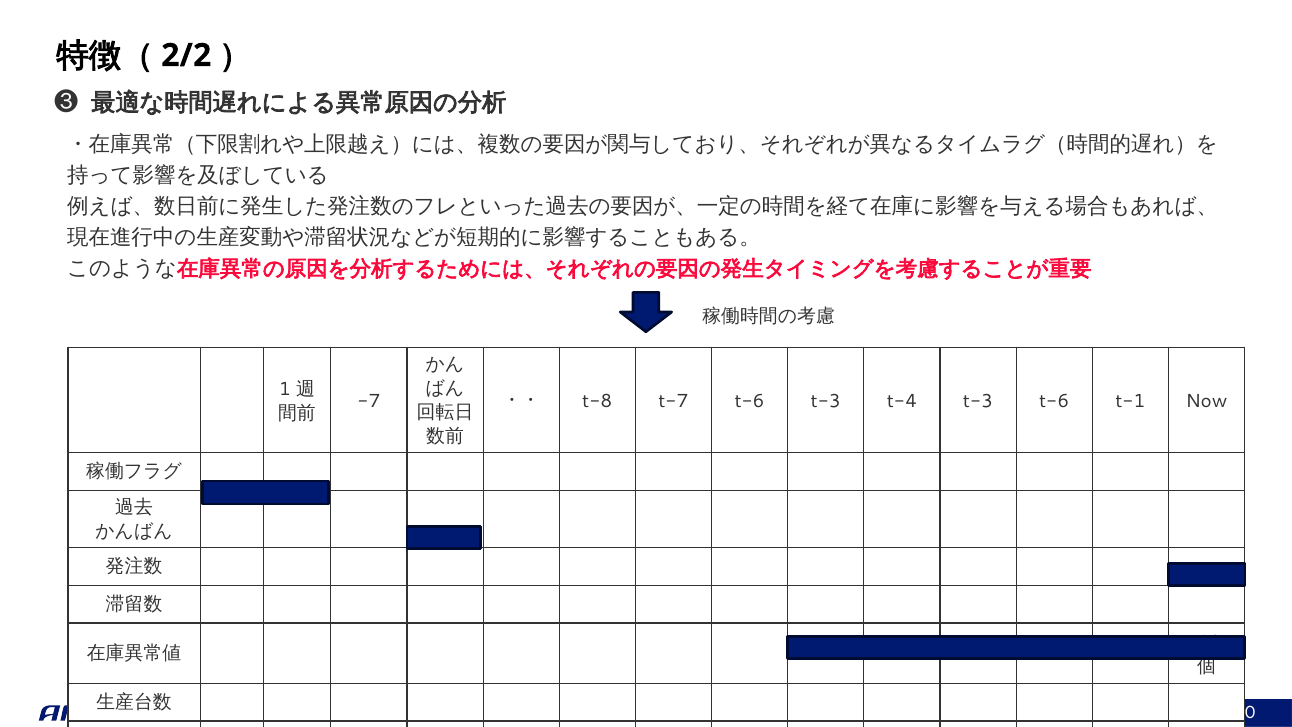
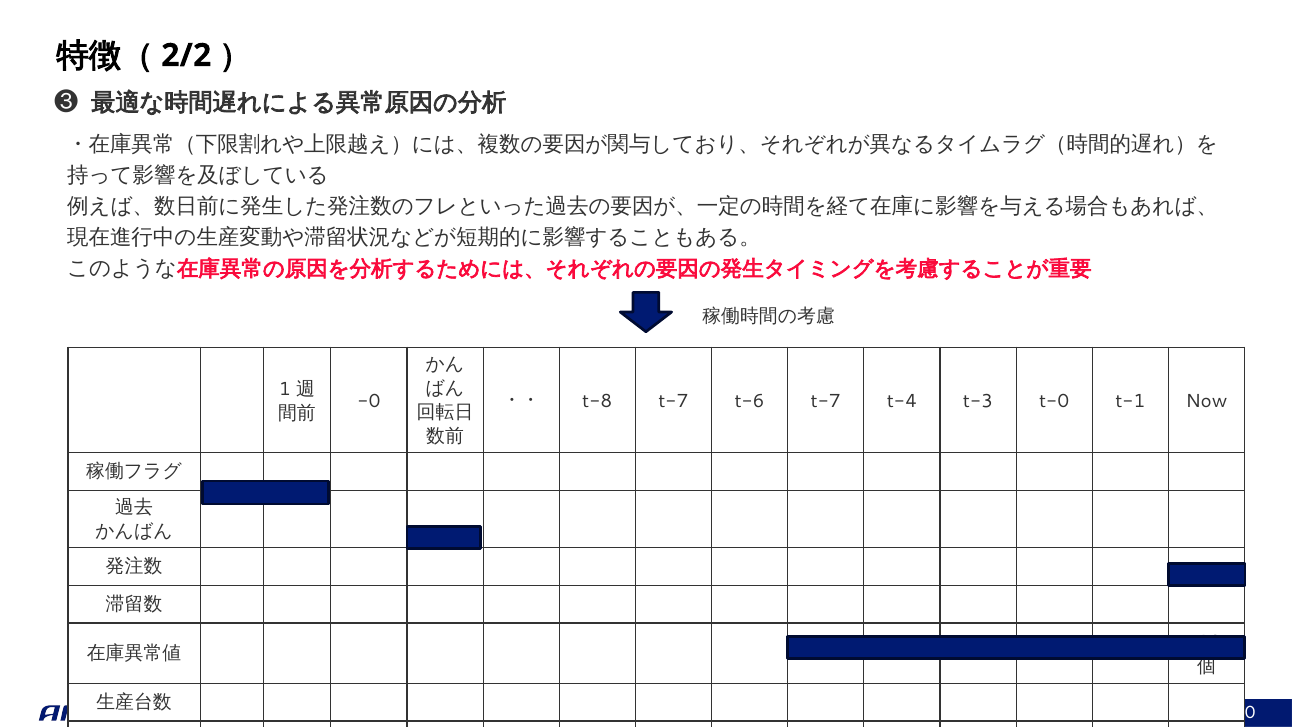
t-6 t-3: t-3 -> t-7 (826, 401)
t-3 t-6: t-6 -> t-0 (1054, 401)
-7: -7 -> -0 (369, 401)
